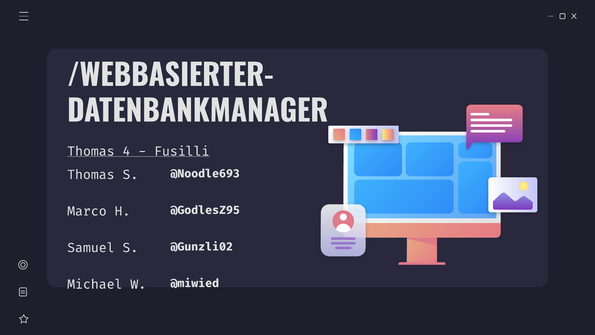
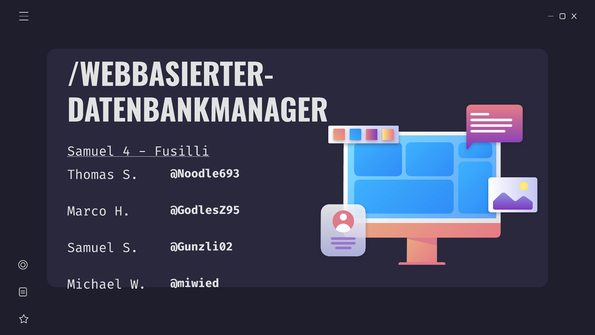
Thomas: Thomas -> Samuel (91, 151)
